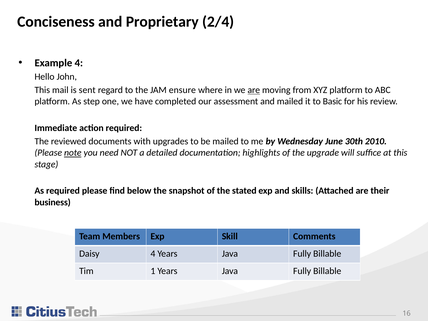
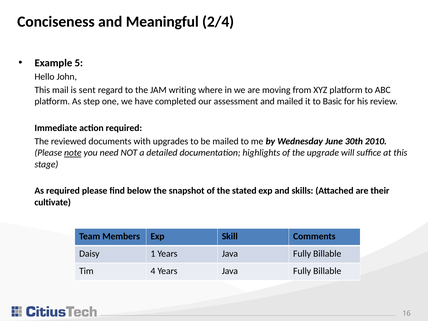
Proprietary: Proprietary -> Meaningful (162, 22)
Example 4: 4 -> 5 (79, 63)
ensure: ensure -> writing (182, 90)
are underline: present -> none (254, 90)
business: business -> cultivate (53, 202)
Daisy 4: 4 -> 1 (153, 254)
1: 1 -> 4 (153, 271)
